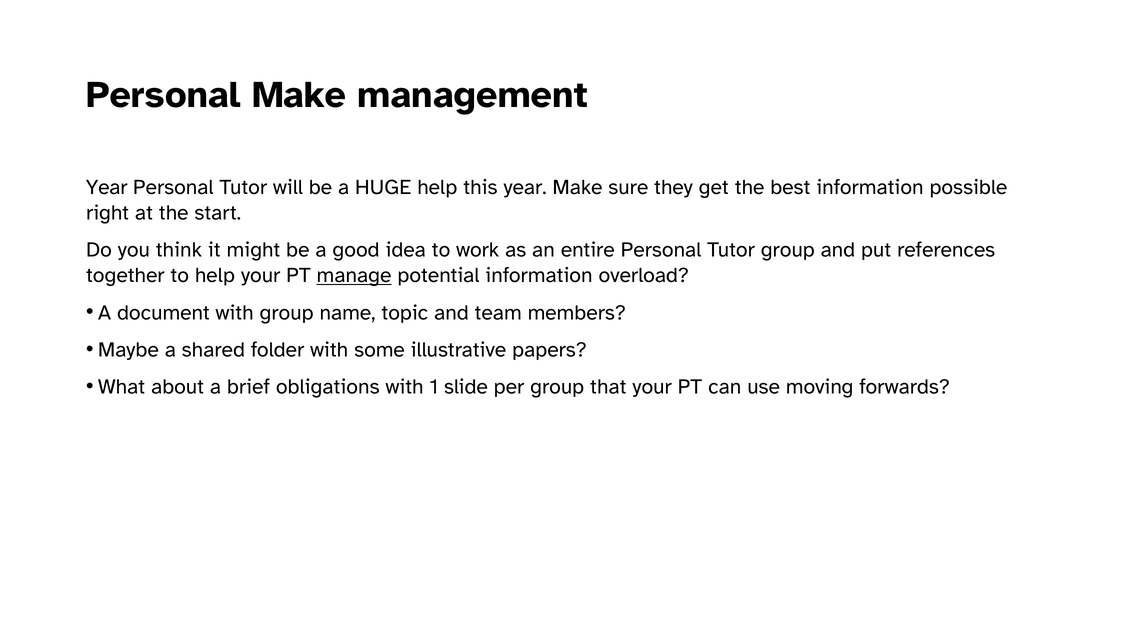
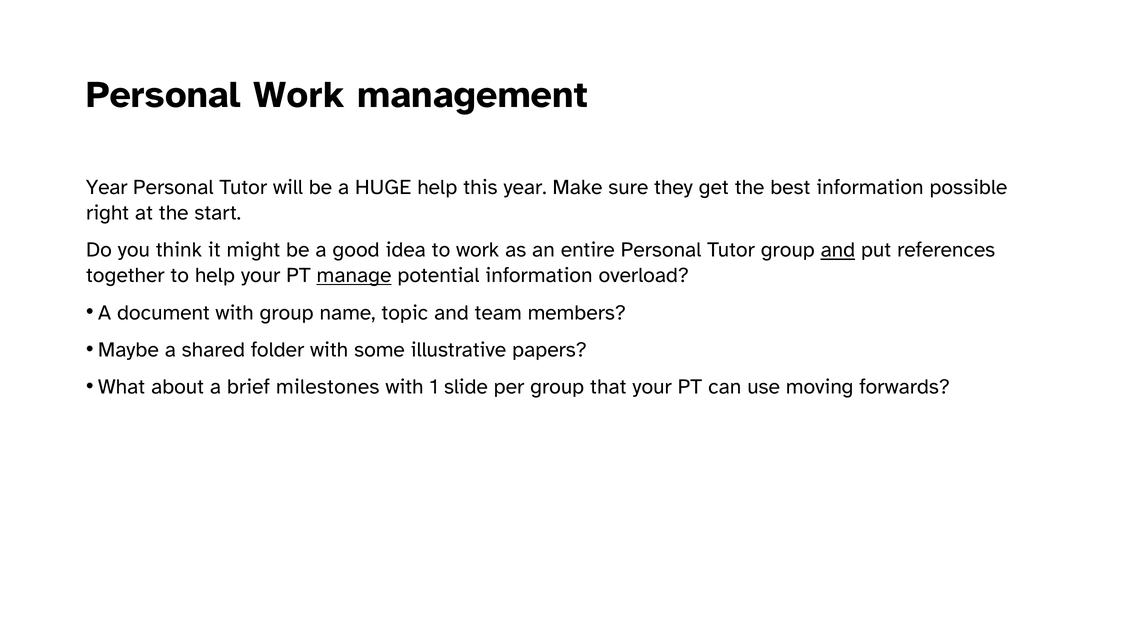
Personal Make: Make -> Work (299, 95)
and underline: none -> present (838, 250)
obligations: obligations -> milestones (328, 387)
